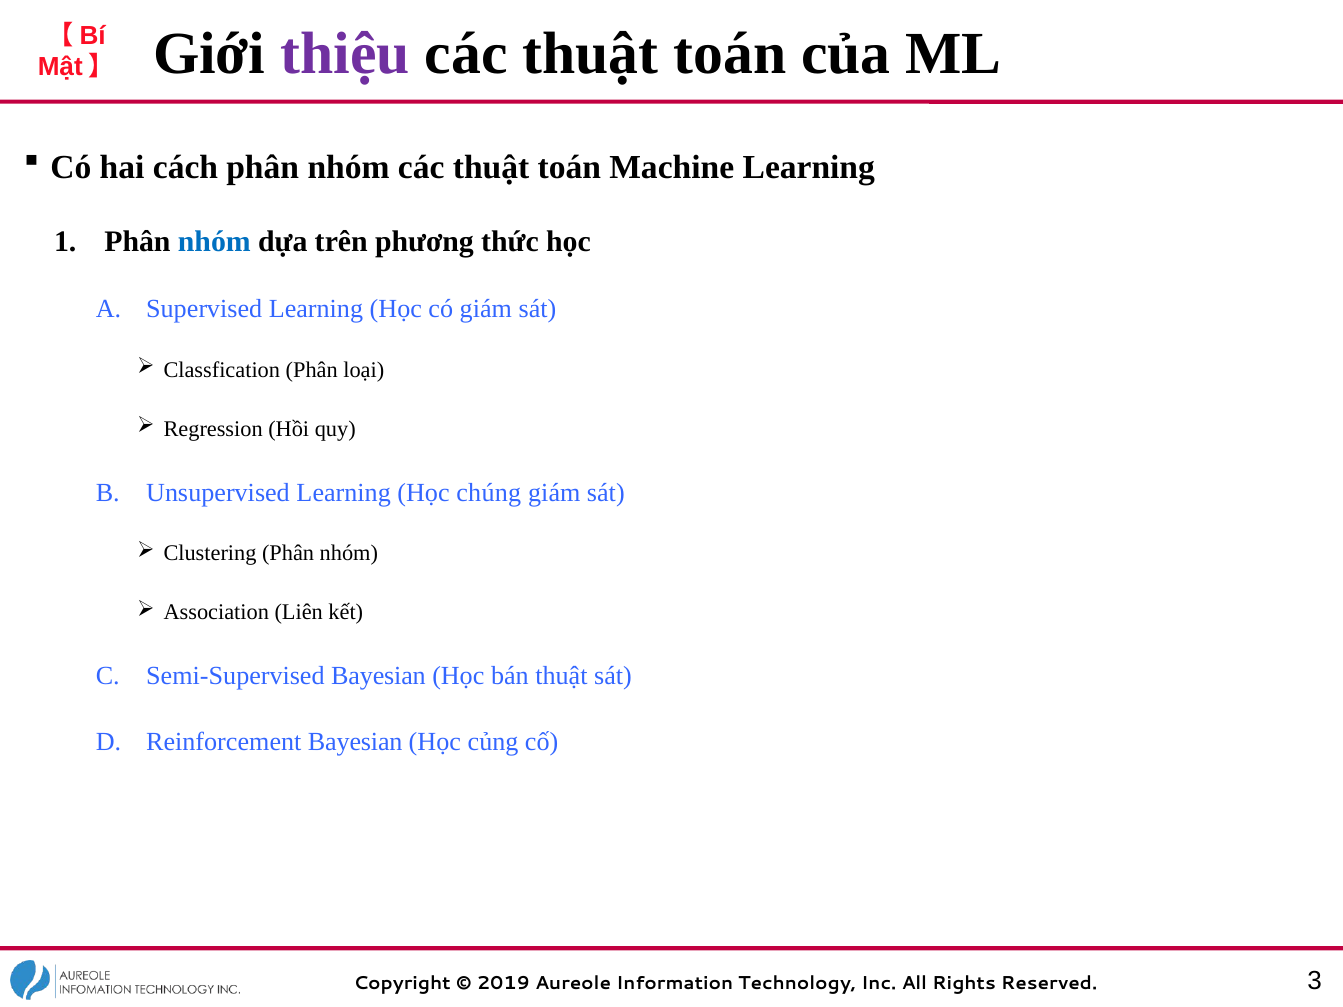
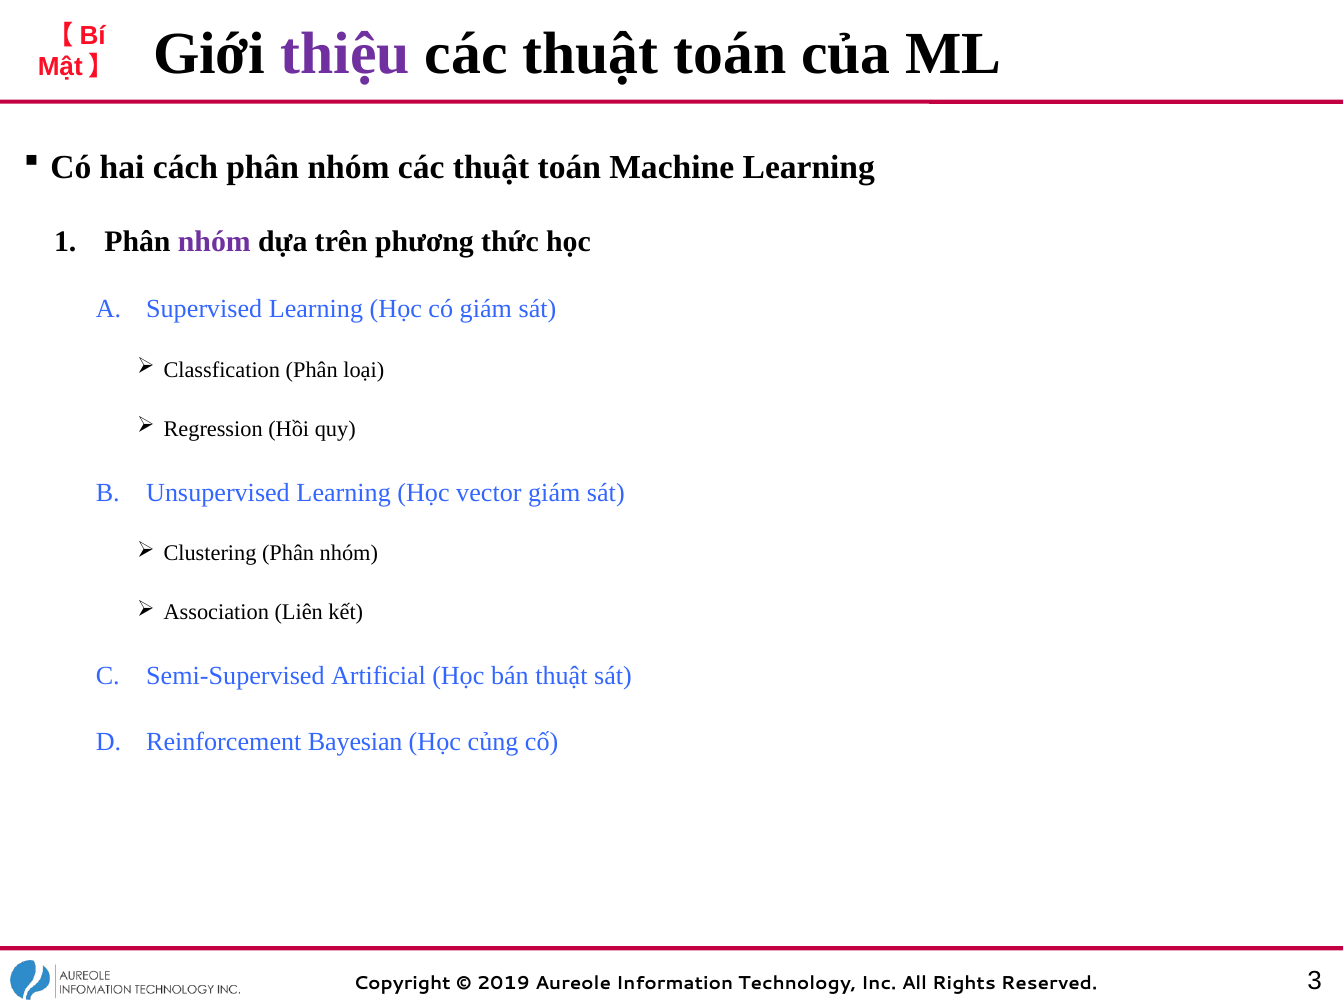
nhóm colour: blue -> purple (214, 242)
chúng: chúng -> vector (489, 493)
Semi-Supervised Bayesian: Bayesian -> Artificial (378, 676)
